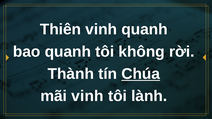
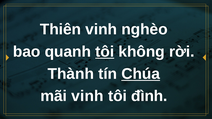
vinh quanh: quanh -> nghèo (144, 29)
tôi underline: none -> present (105, 52)
lành: lành -> đình (149, 96)
